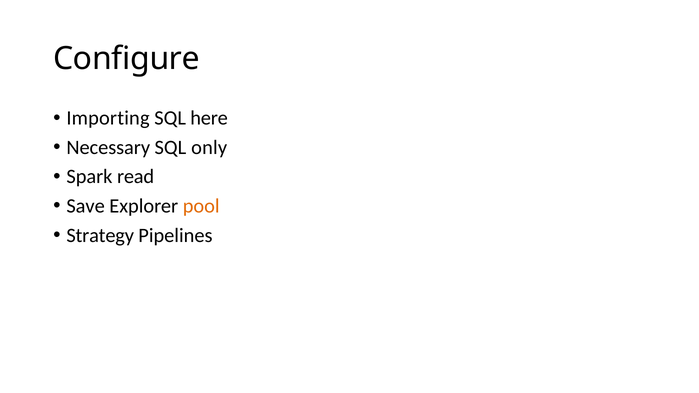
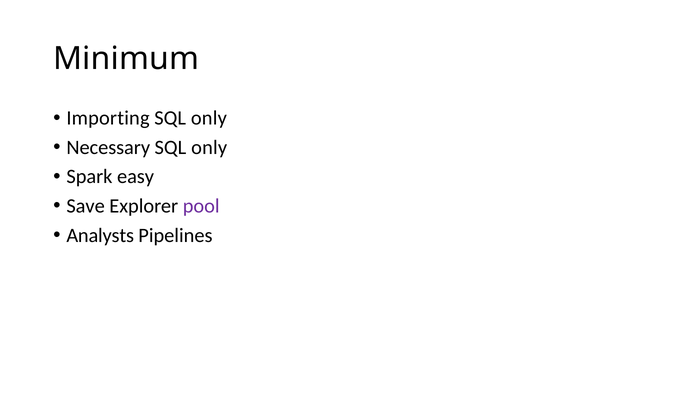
Configure: Configure -> Minimum (126, 59)
here: here -> only (209, 118)
read: read -> easy (136, 177)
pool colour: orange -> purple (201, 206)
Strategy: Strategy -> Analysts (100, 235)
